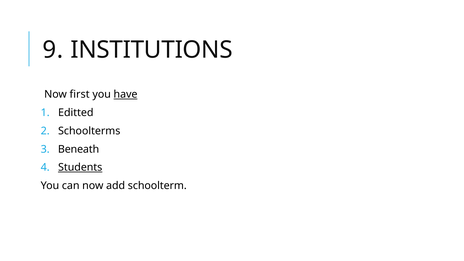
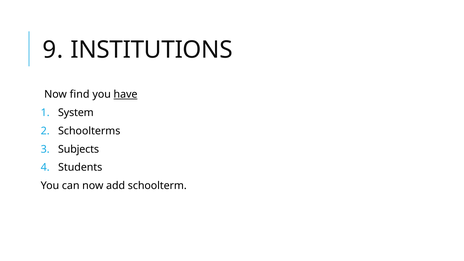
first: first -> find (80, 94)
Editted: Editted -> System (76, 113)
Beneath: Beneath -> Subjects (79, 149)
Students underline: present -> none (80, 167)
